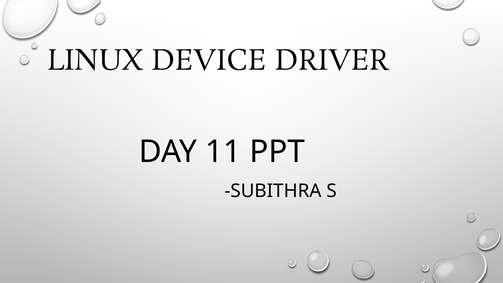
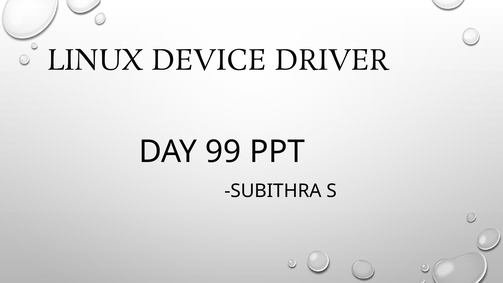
11: 11 -> 99 (223, 152)
